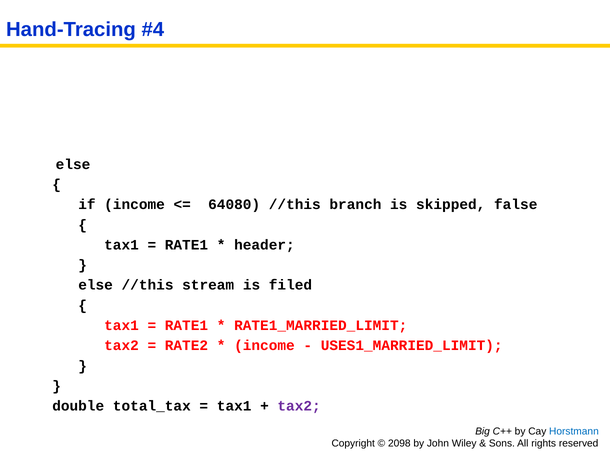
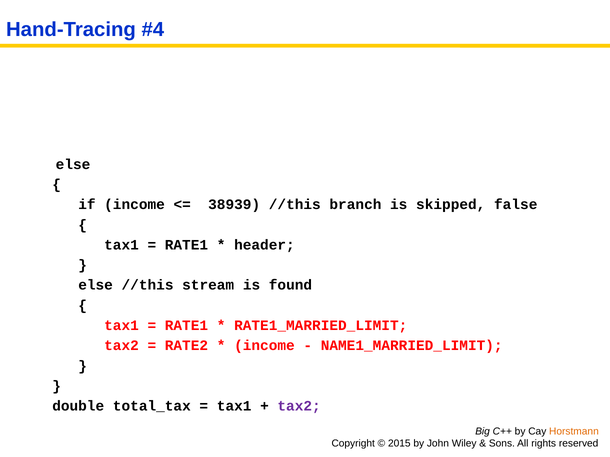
64080: 64080 -> 38939 (234, 205)
filed: filed -> found (290, 286)
USES1_MARRIED_LIMIT: USES1_MARRIED_LIMIT -> NAME1_MARRIED_LIMIT (412, 346)
Horstmann colour: blue -> orange (574, 432)
2098: 2098 -> 2015 (399, 444)
